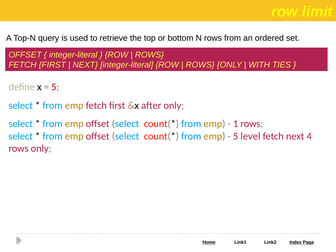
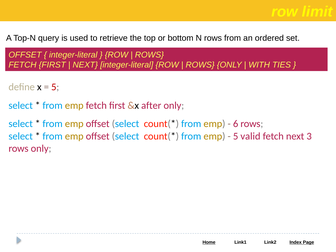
1: 1 -> 6 (236, 124)
level: level -> valid (250, 136)
4: 4 -> 3 (309, 136)
